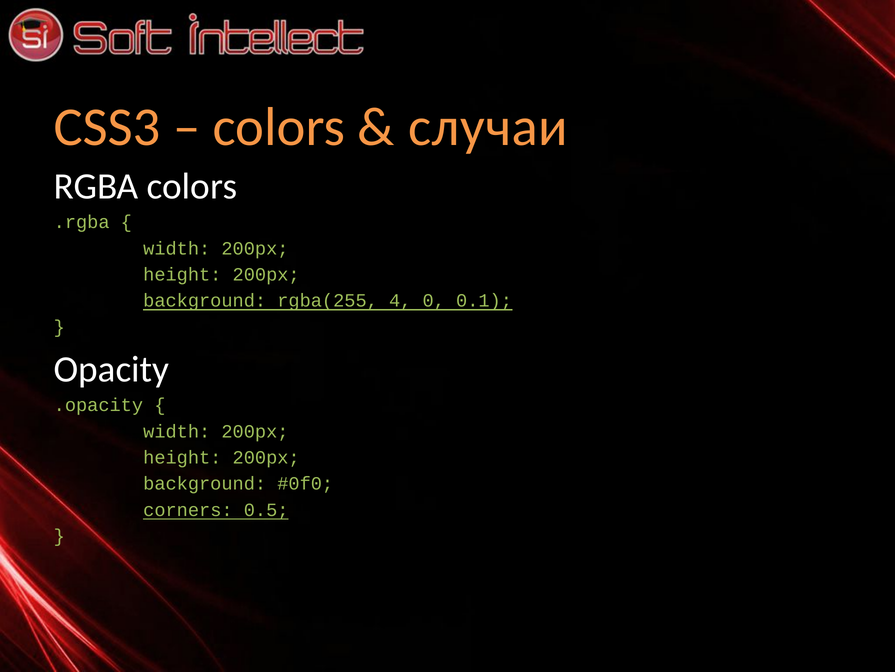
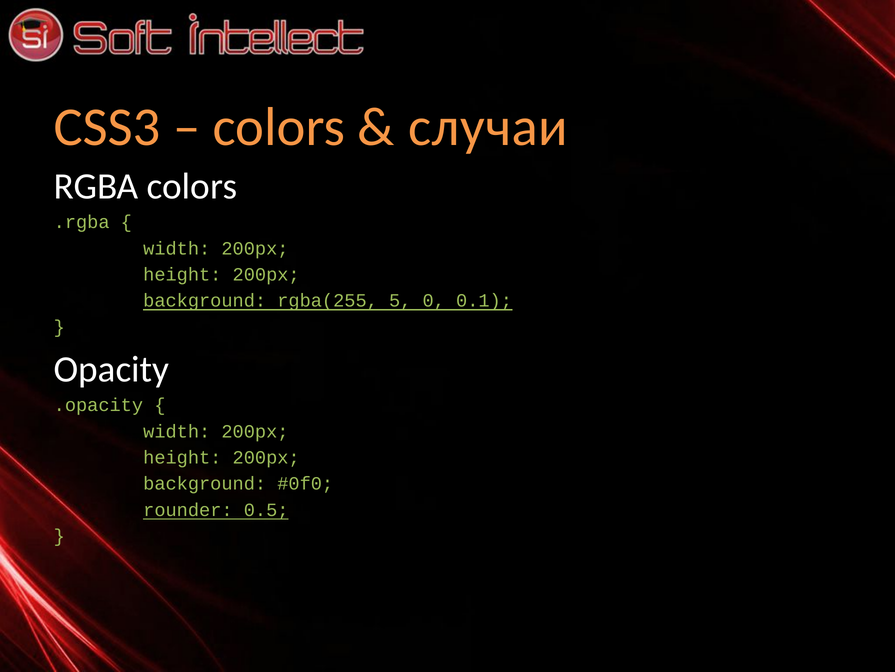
4: 4 -> 5 (400, 300)
corners: corners -> rounder (188, 509)
